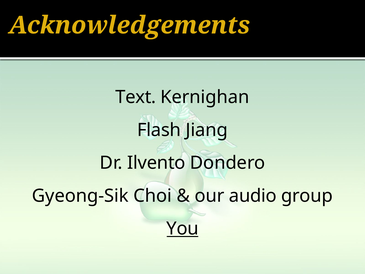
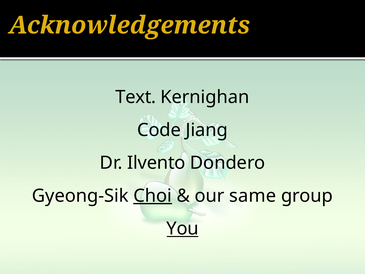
Flash: Flash -> Code (159, 130)
Choi underline: none -> present (153, 196)
audio: audio -> same (253, 196)
